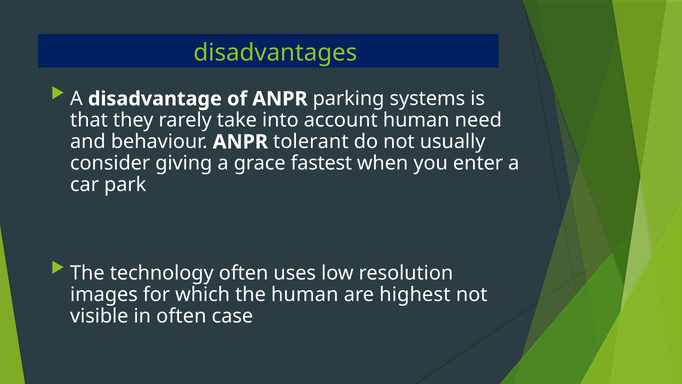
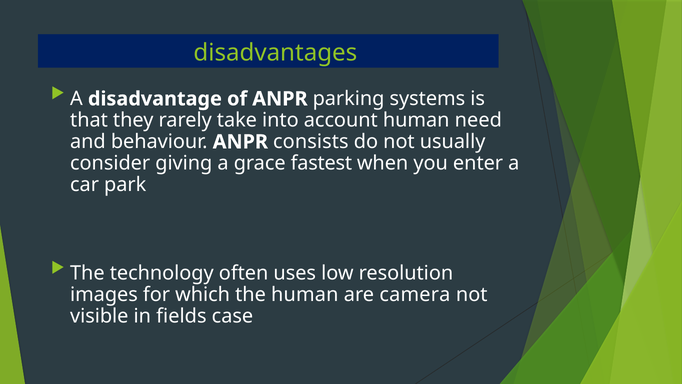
tolerant: tolerant -> consists (311, 142)
highest: highest -> camera (415, 295)
in often: often -> fields (181, 316)
